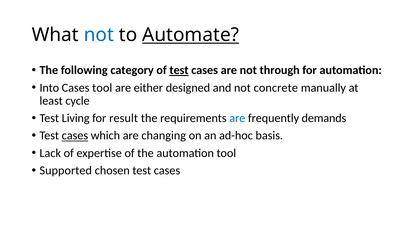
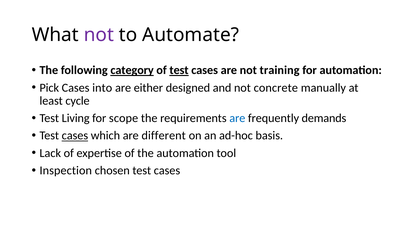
not colour: blue -> purple (99, 35)
Automate underline: present -> none (191, 35)
category underline: none -> present (132, 70)
through: through -> training (280, 70)
Into: Into -> Pick (49, 88)
Cases tool: tool -> into (102, 88)
result: result -> scope (124, 118)
changing: changing -> different (164, 136)
Supported: Supported -> Inspection (66, 170)
